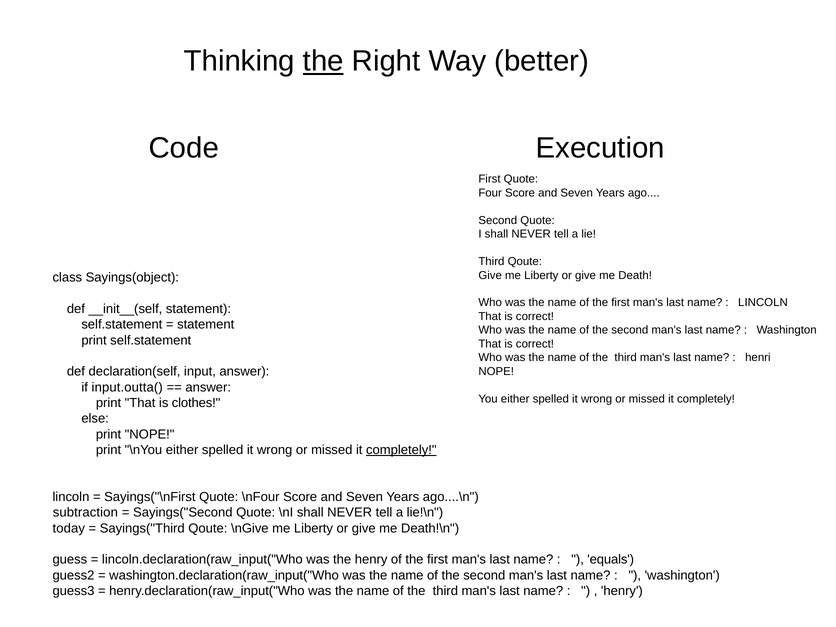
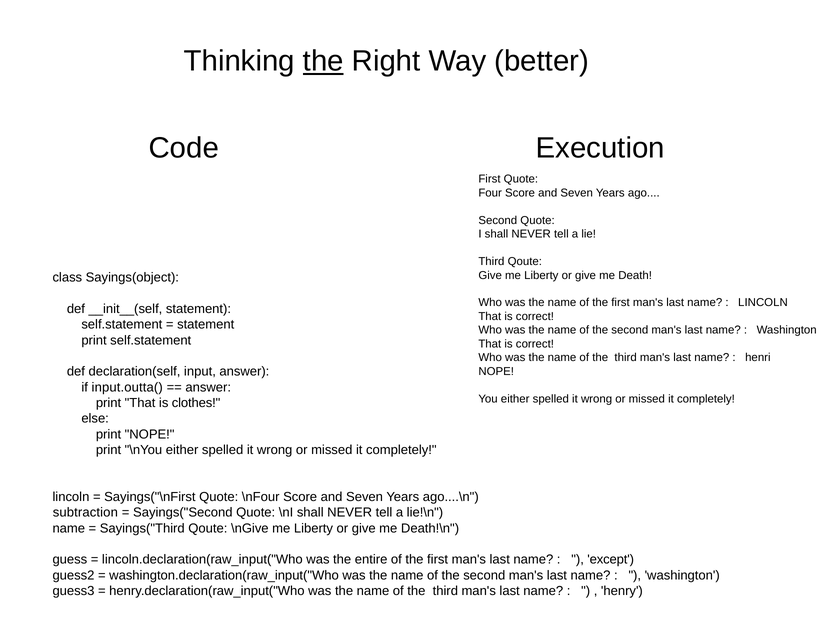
completely underline: present -> none (401, 450)
today: today -> name (69, 528)
the henry: henry -> entire (371, 560)
equals: equals -> except (611, 560)
